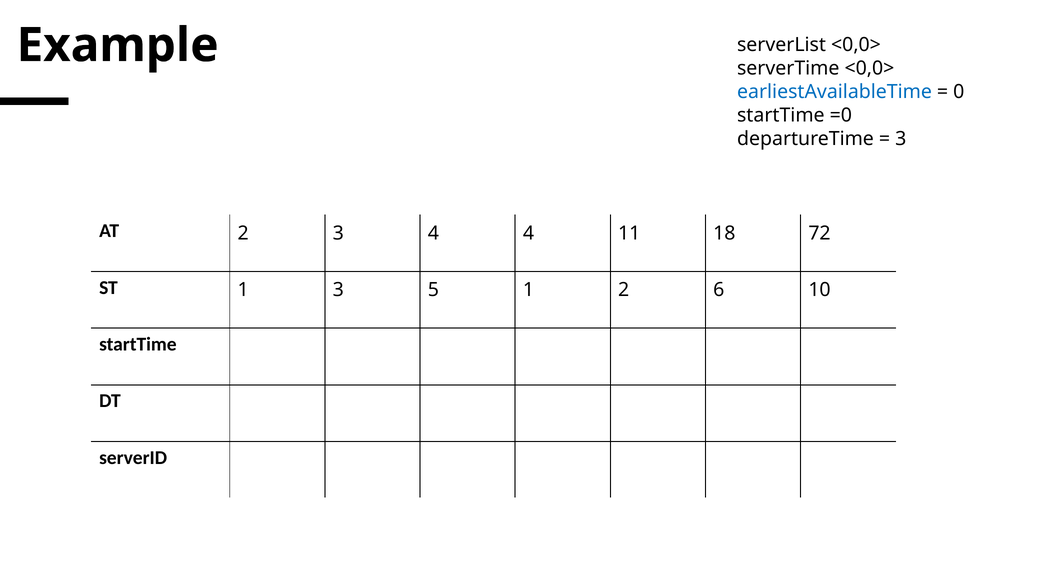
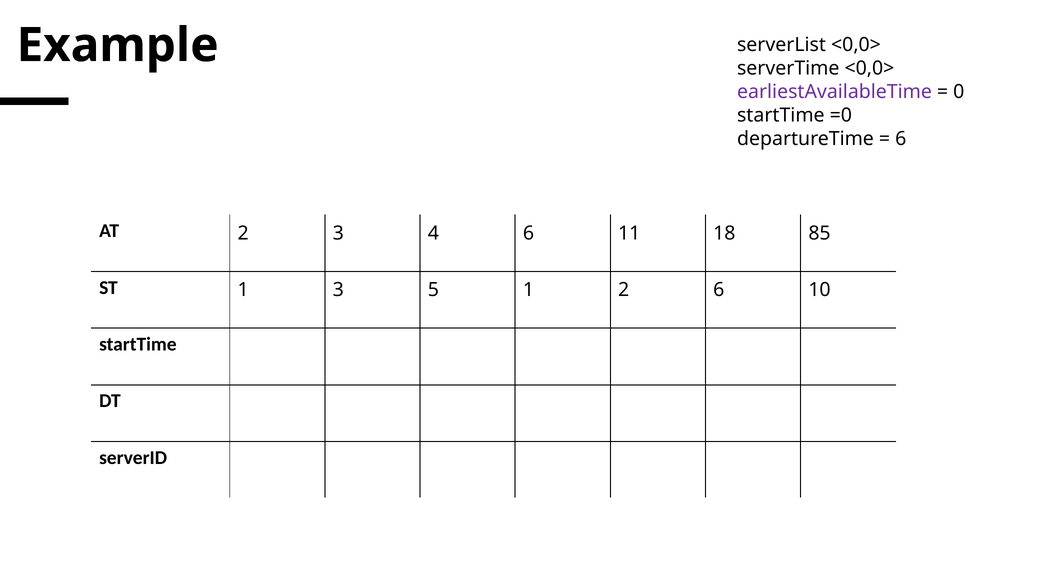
earliestAvailableTime colour: blue -> purple (835, 92)
3: 3 -> 6 (901, 138)
4 4: 4 -> 6 (529, 233)
72: 72 -> 85 (820, 233)
